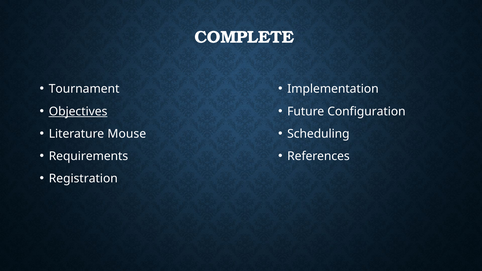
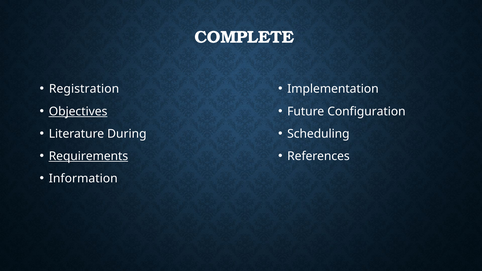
Tournament: Tournament -> Registration (84, 89)
Mouse: Mouse -> During (127, 134)
Requirements underline: none -> present (88, 156)
Registration: Registration -> Information (83, 179)
